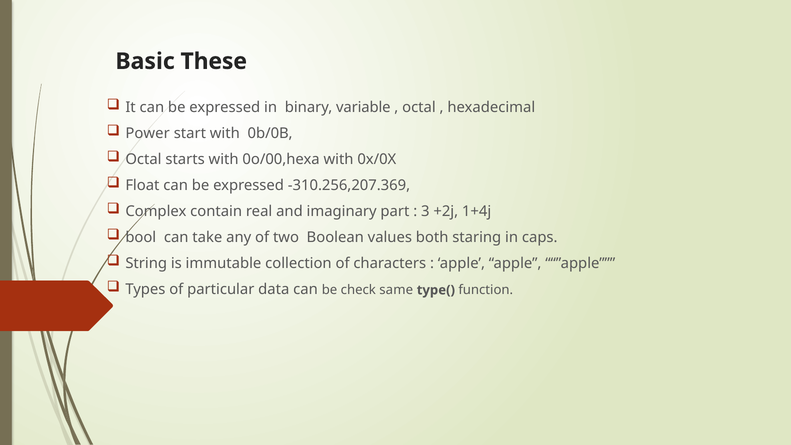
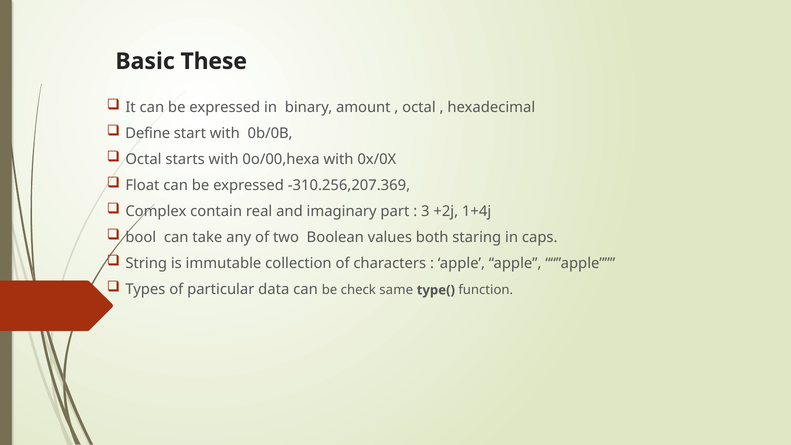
variable: variable -> amount (363, 107)
Power: Power -> Define (148, 133)
